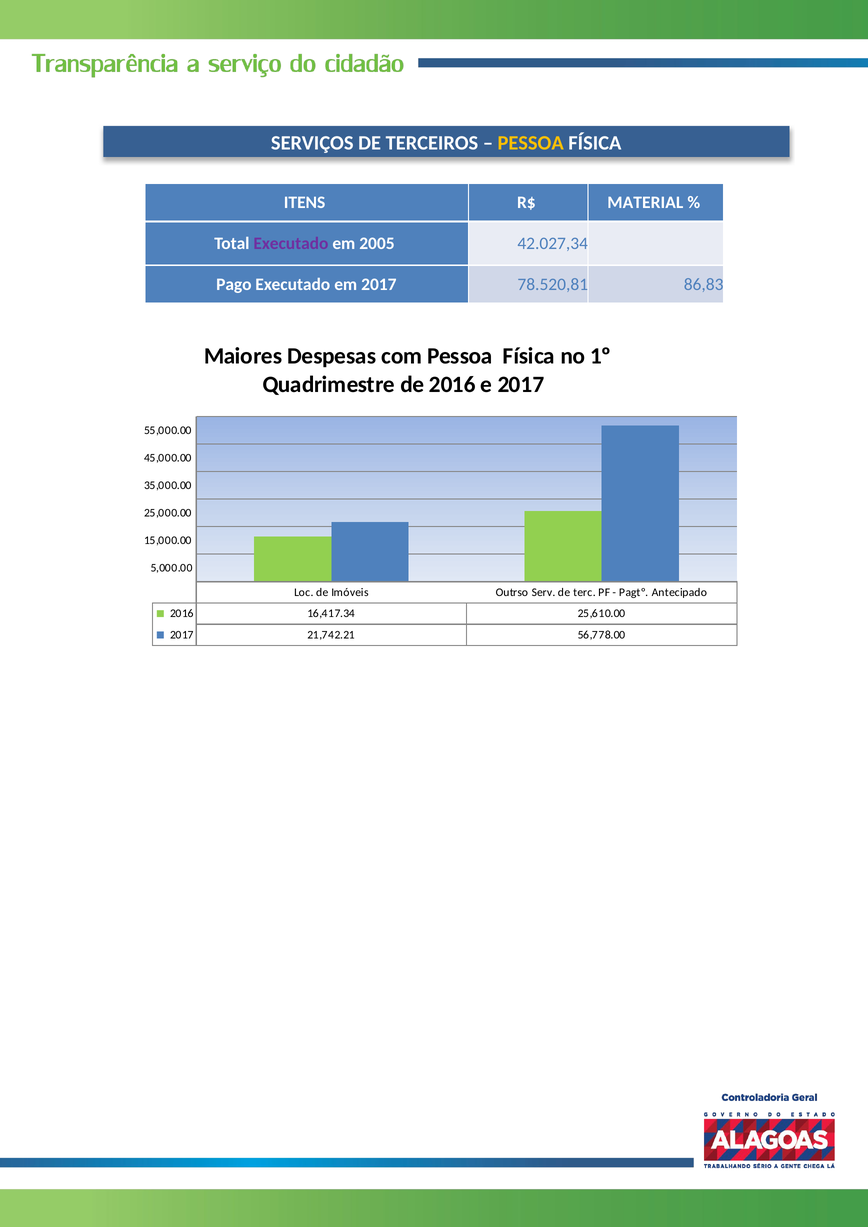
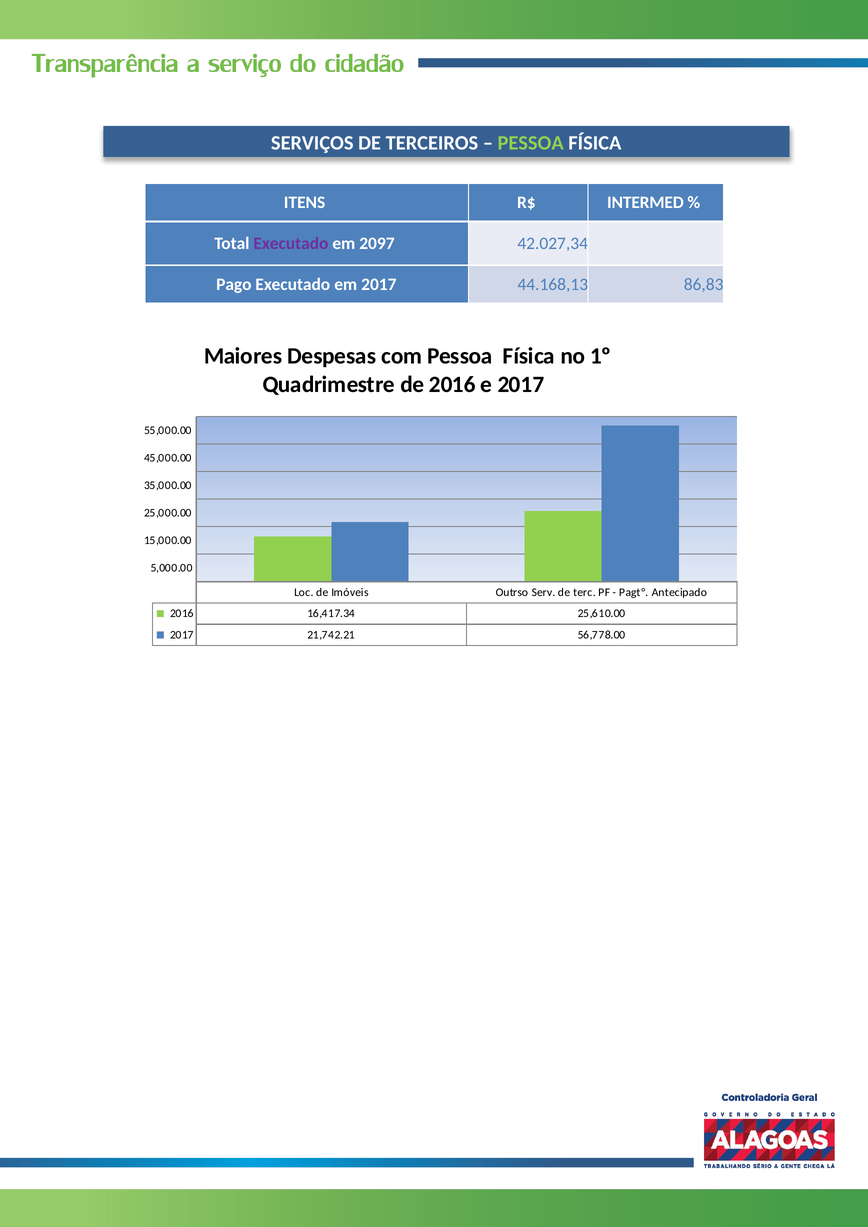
PESSOA colour: yellow -> light green (531, 143)
MATERIAL: MATERIAL -> INTERMED (645, 203)
2005: 2005 -> 2097 (377, 244)
78.520,81: 78.520,81 -> 44.168,13 (553, 285)
